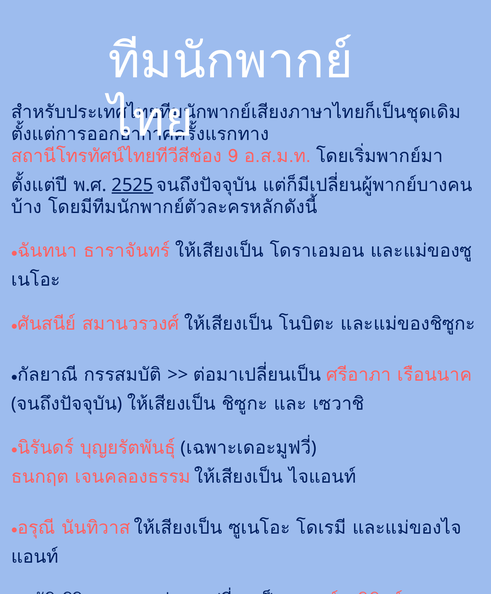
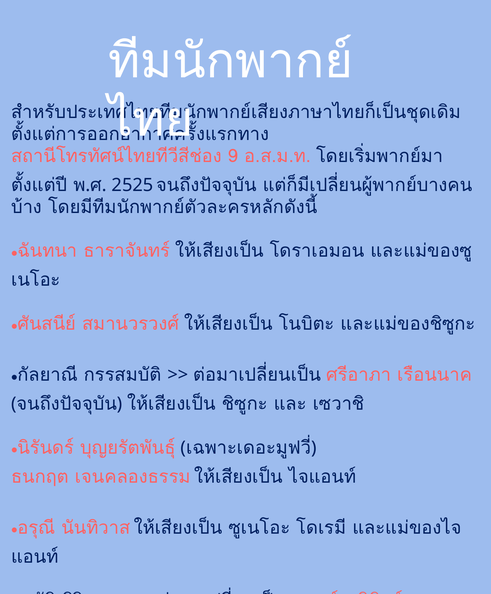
2525 underline: present -> none (132, 185)
